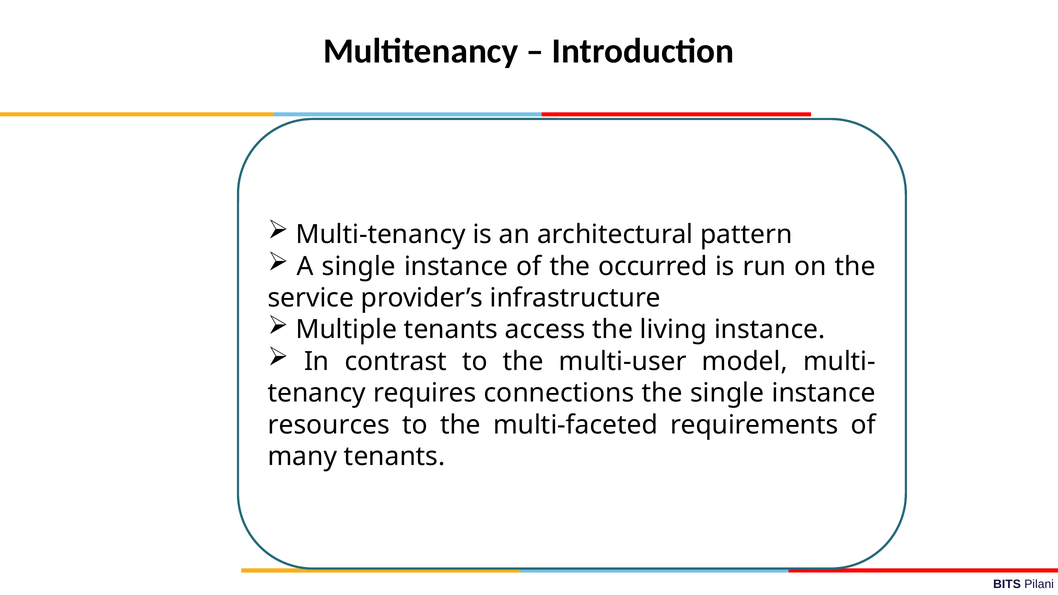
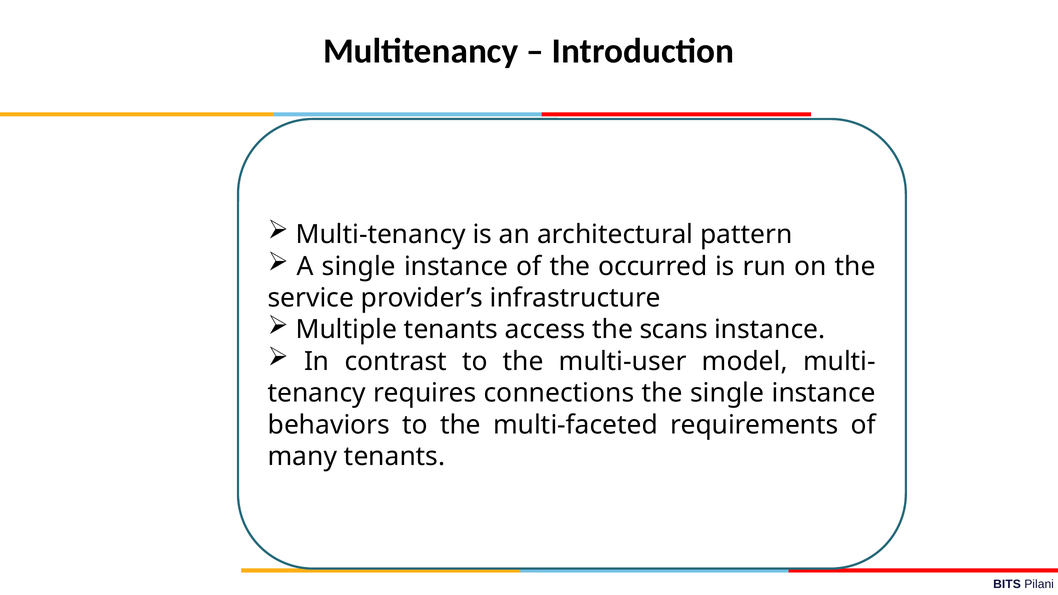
living: living -> scans (674, 330)
resources: resources -> behaviors (329, 425)
